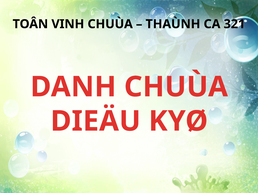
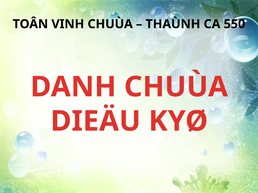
321: 321 -> 550 (234, 24)
